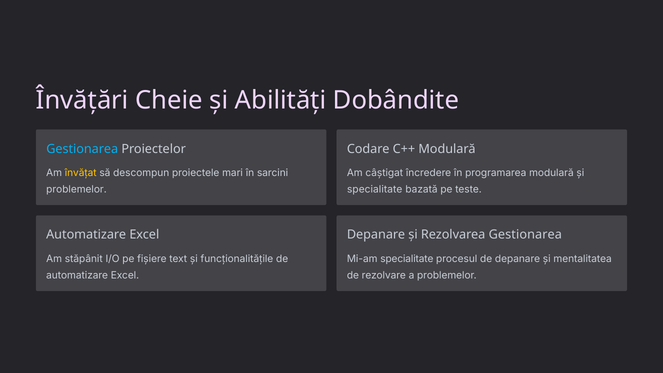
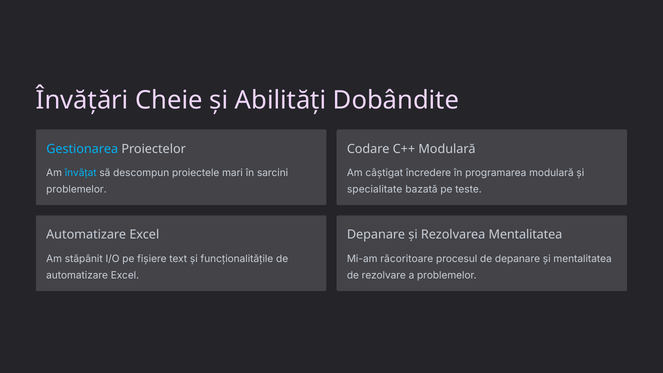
învățat colour: yellow -> light blue (81, 173)
Rezolvarea Gestionarea: Gestionarea -> Mentalitatea (525, 235)
Mi-am specialitate: specialitate -> răcoritoare (407, 259)
